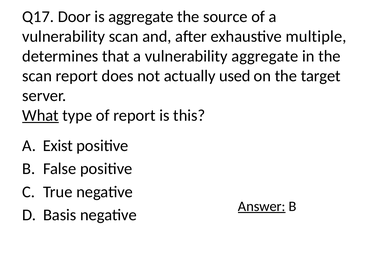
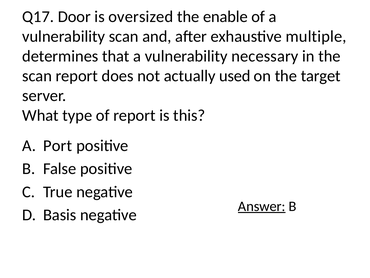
is aggregate: aggregate -> oversized (141, 17)
source: source -> enable (225, 17)
vulnerability aggregate: aggregate -> necessary (265, 56)
What underline: present -> none (40, 115)
Exist: Exist -> Port (58, 145)
